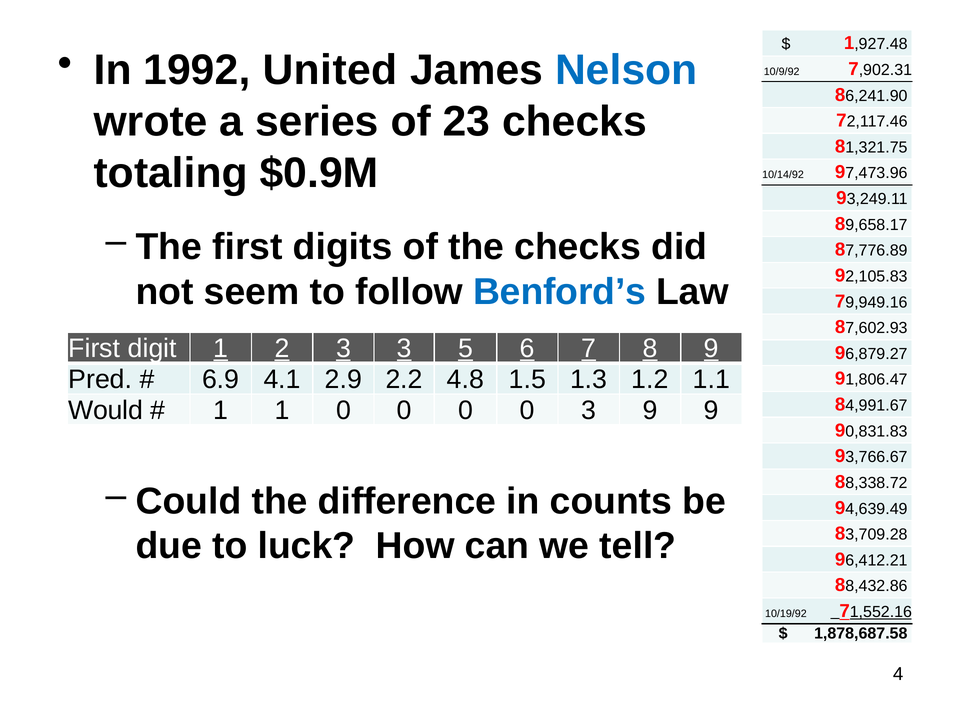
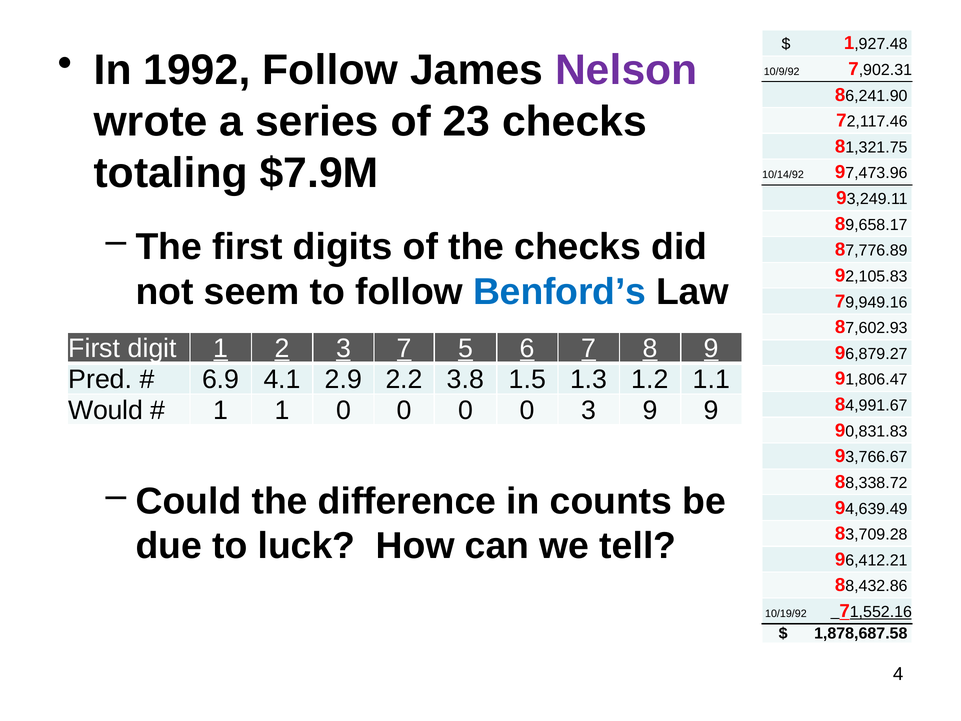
1992 United: United -> Follow (330, 70)
Nelson colour: blue -> purple (626, 70)
$0.9M: $0.9M -> $7.9M (319, 173)
3 3: 3 -> 7 (404, 349)
4.8: 4.8 -> 3.8 (465, 379)
